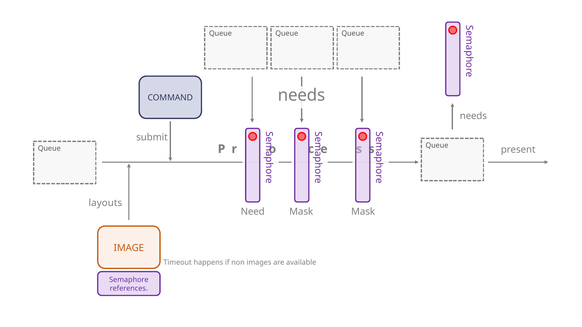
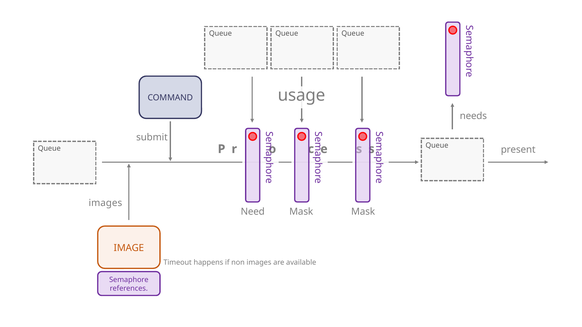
needs: needs -> usage (302, 95)
layouts: layouts -> images (105, 203)
